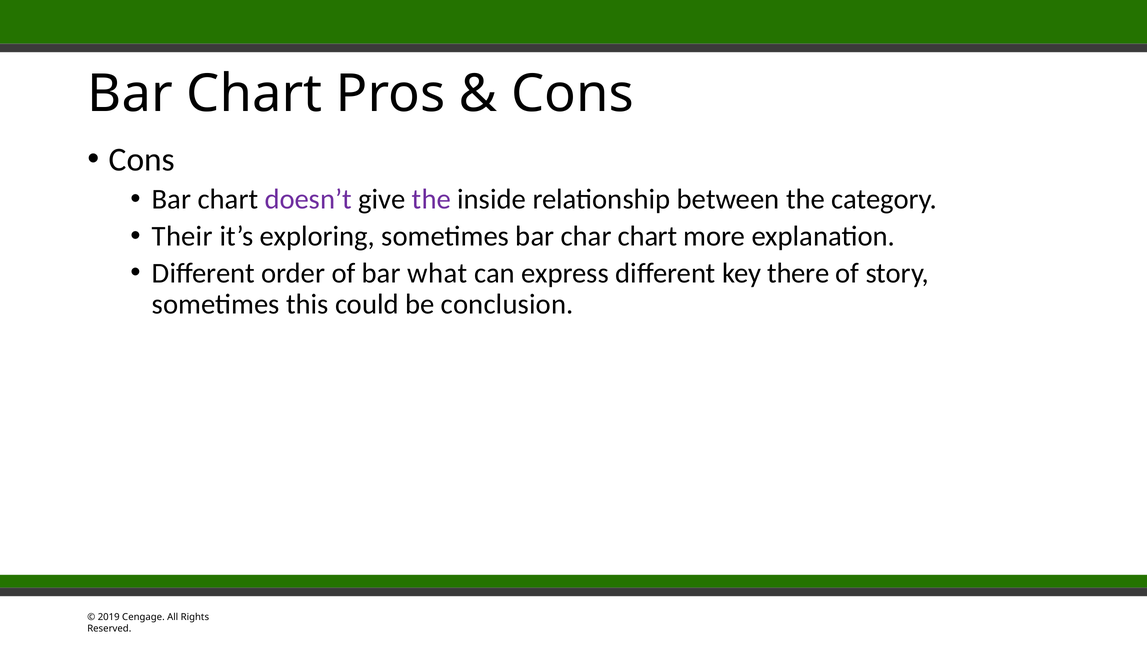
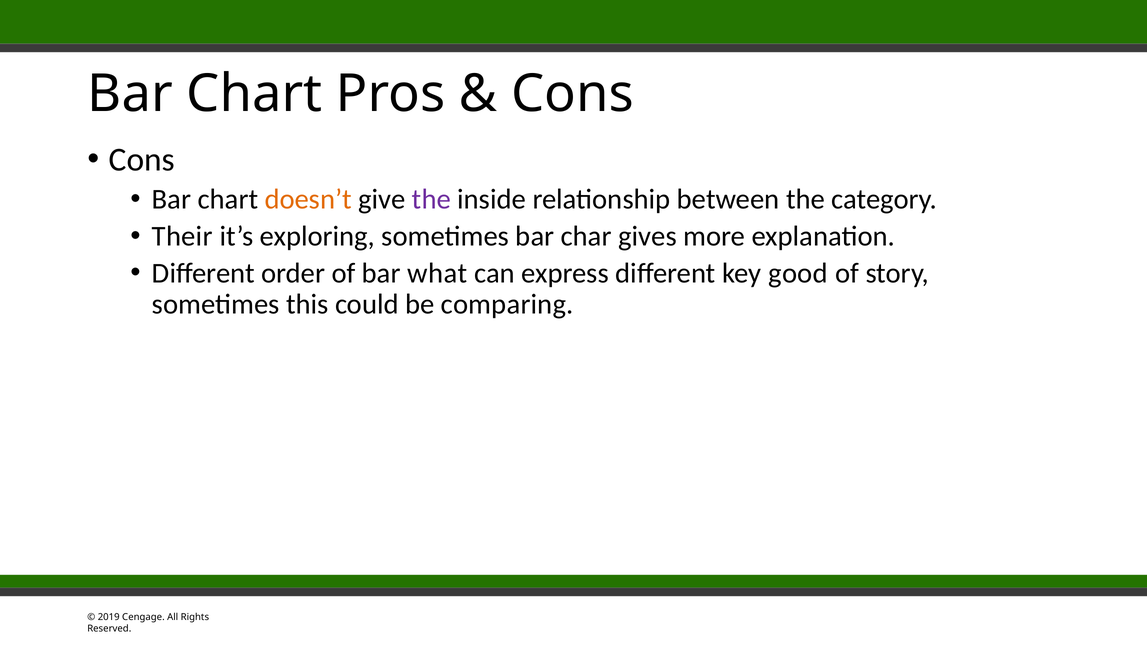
doesn’t colour: purple -> orange (308, 199)
char chart: chart -> gives (647, 236)
there: there -> good (798, 273)
conclusion: conclusion -> comparing (507, 304)
